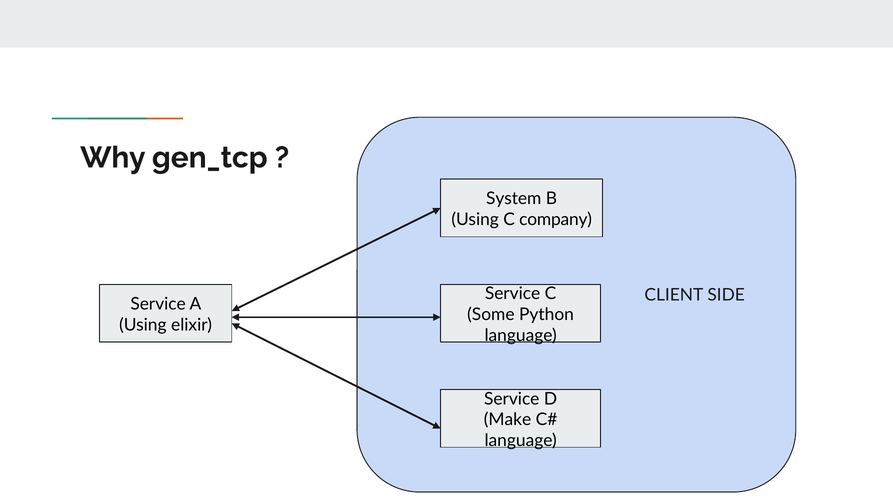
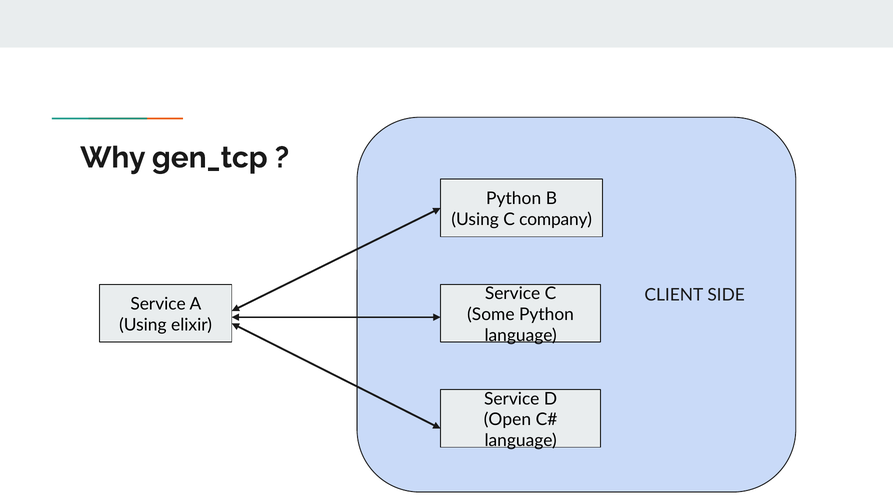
System: System -> Python (514, 199)
Make: Make -> Open (507, 420)
